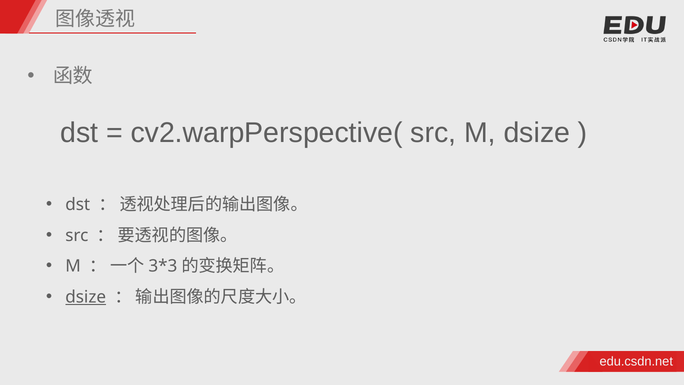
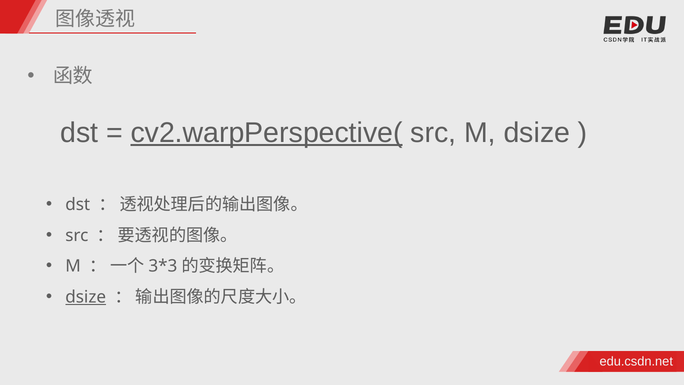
cv2.warpPerspective( underline: none -> present (267, 133)
